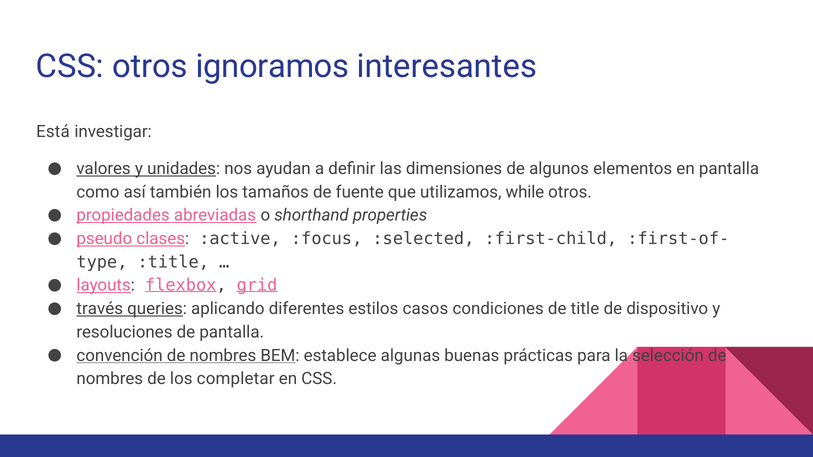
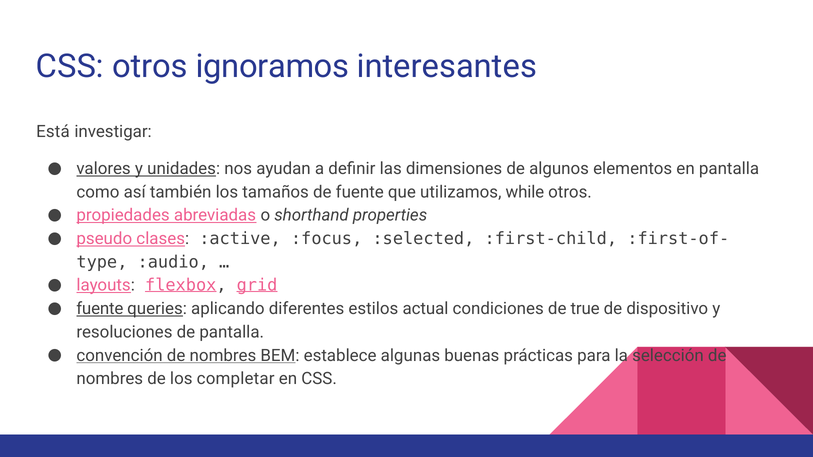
:title: :title -> :audio (173, 262)
través: través -> fuente (100, 309)
casos: casos -> actual (426, 309)
title: title -> true (585, 309)
